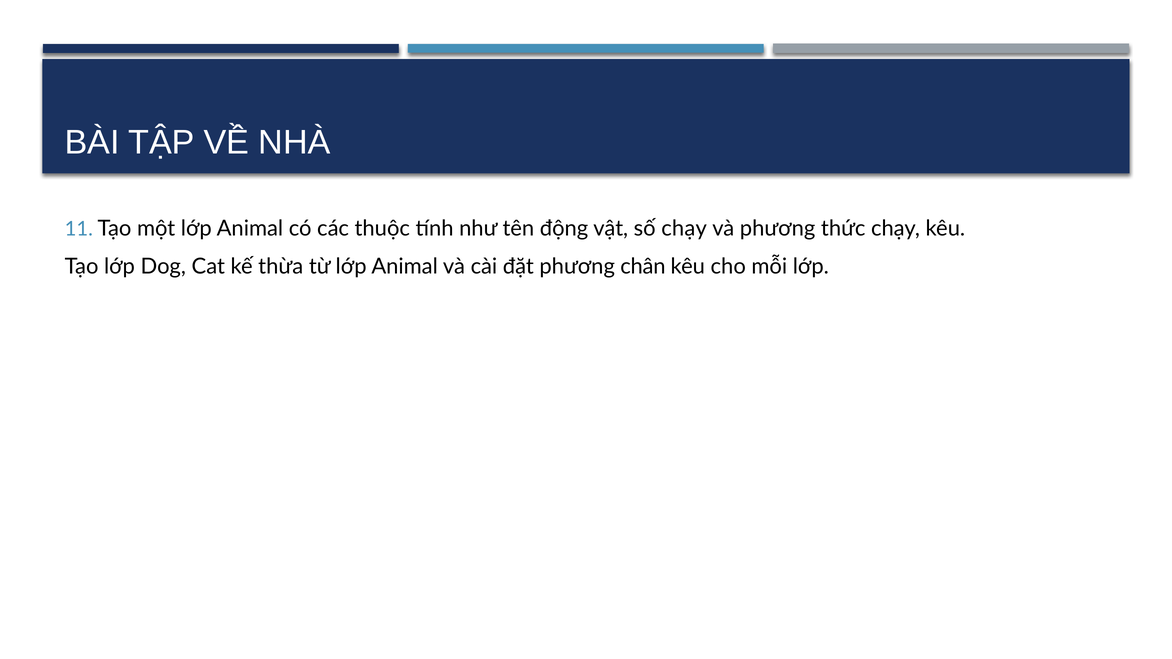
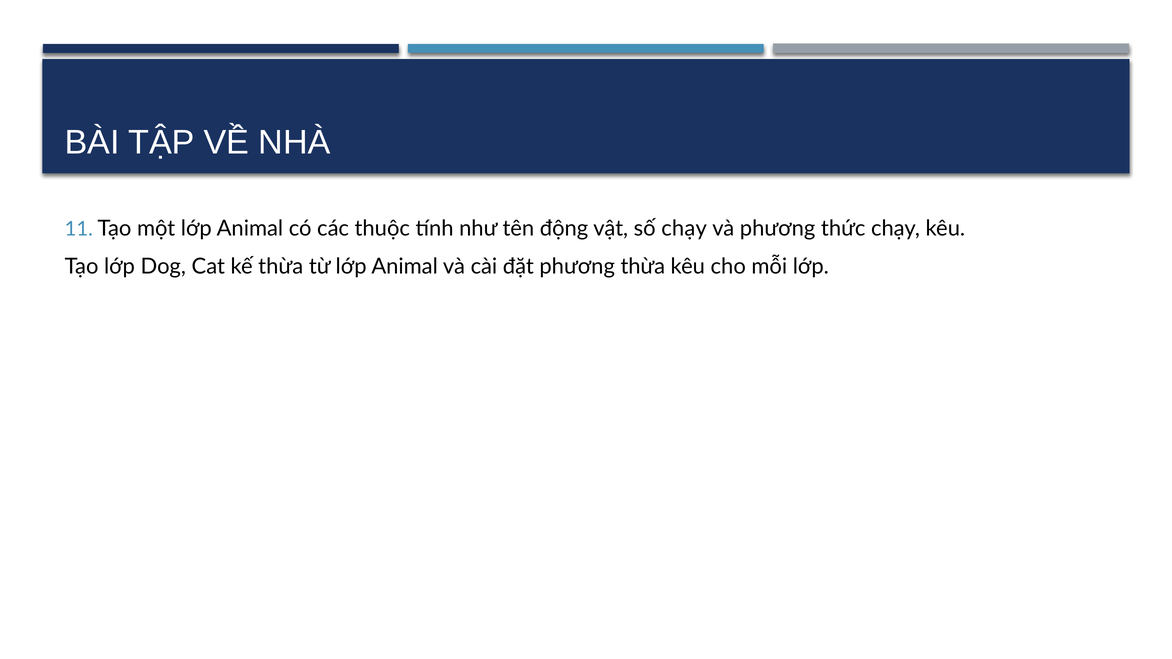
phương chân: chân -> thừa (643, 267)
